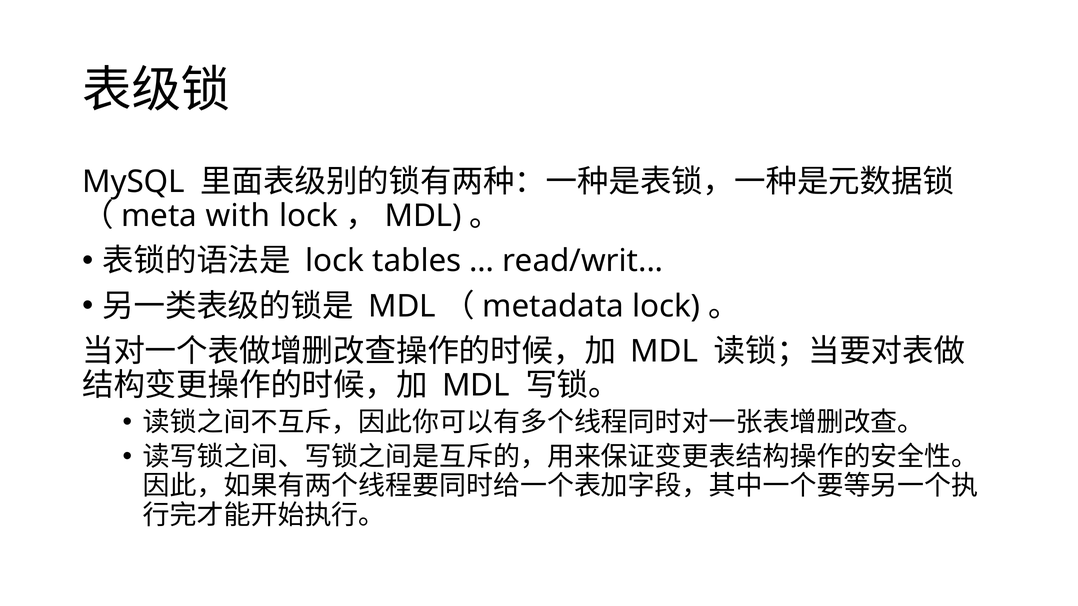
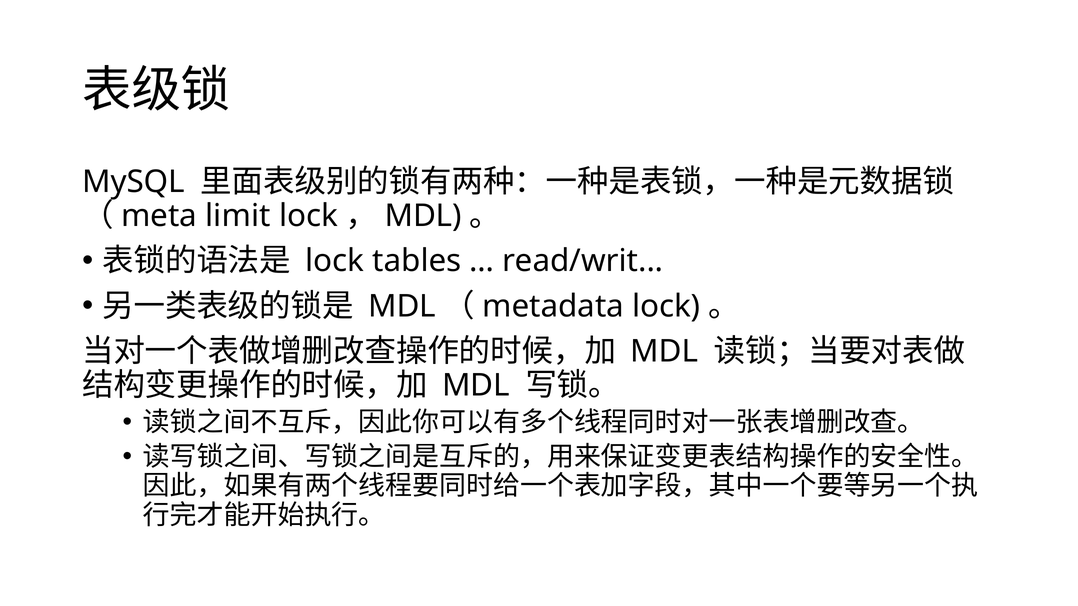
with: with -> limit (238, 216)
